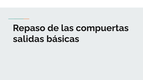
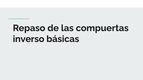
salidas: salidas -> inverso (29, 39)
